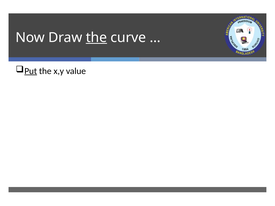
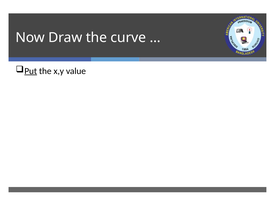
the underline: present -> none (96, 38)
